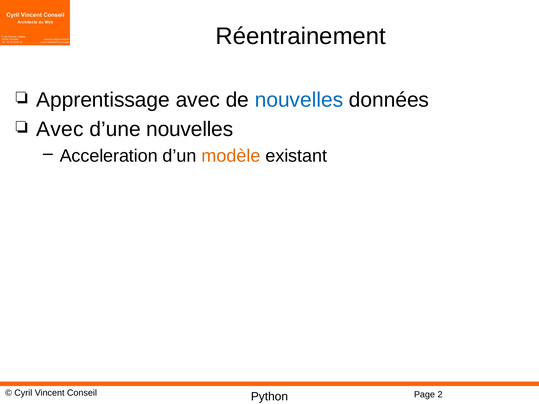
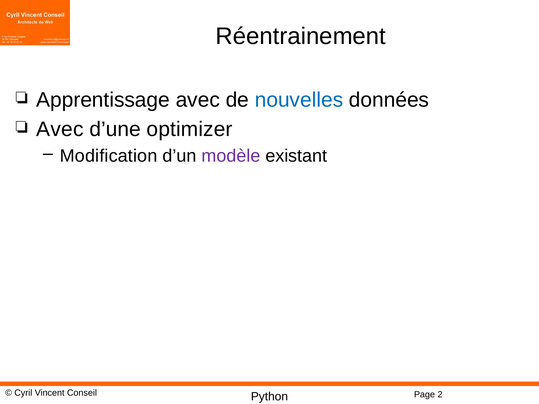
d’une nouvelles: nouvelles -> optimizer (190, 129)
Acceleration: Acceleration -> Modification (109, 156)
modèle colour: orange -> purple (231, 156)
